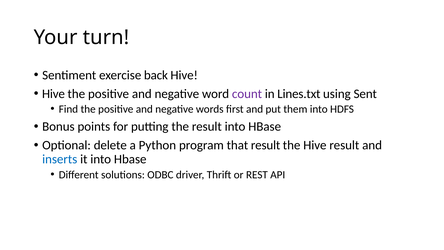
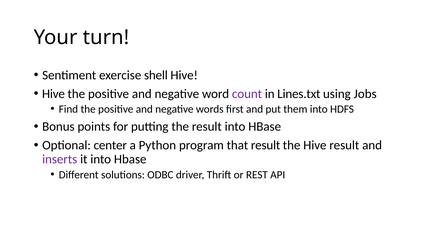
back: back -> shell (156, 75)
Sent: Sent -> Jobs (365, 94)
delete: delete -> center (110, 145)
inserts colour: blue -> purple (60, 159)
